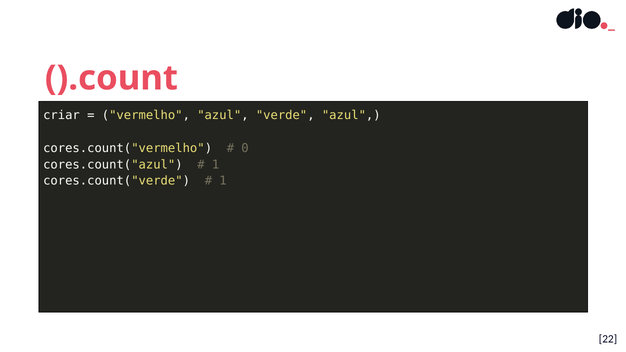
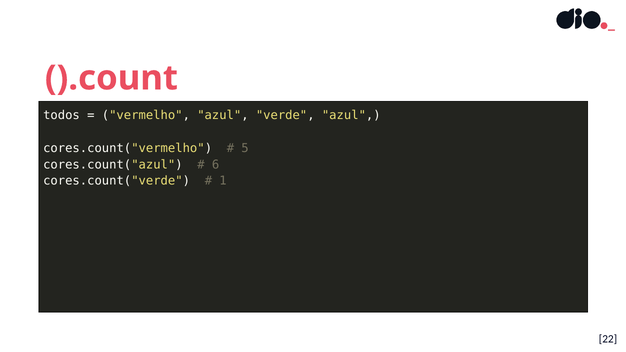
criar: criar -> todos (61, 115)
0: 0 -> 5 (245, 148)
1: 1 -> 6 (216, 165)
